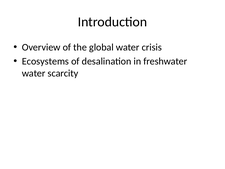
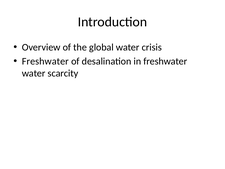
Ecosystems: Ecosystems -> Freshwater (45, 61)
